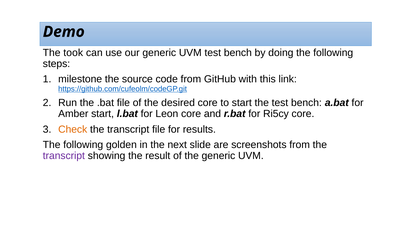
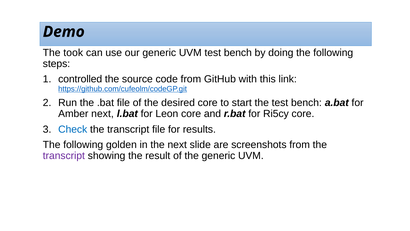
milestone: milestone -> controlled (80, 79)
Amber start: start -> next (103, 114)
Check colour: orange -> blue (73, 129)
